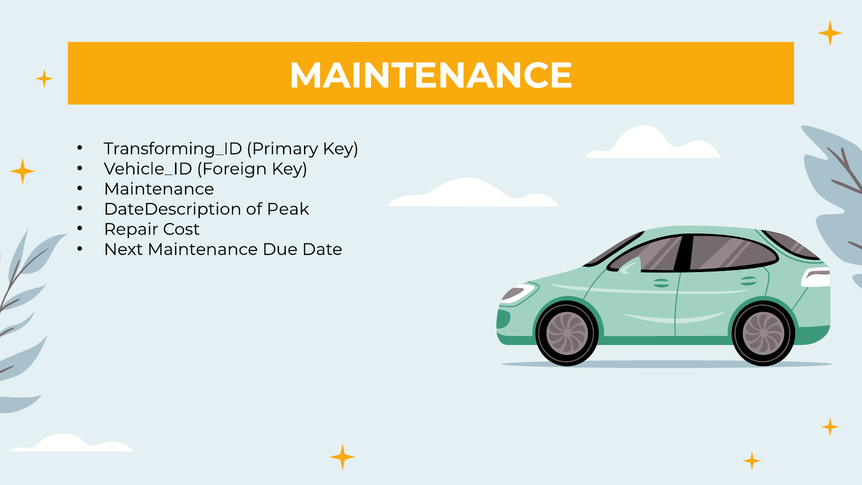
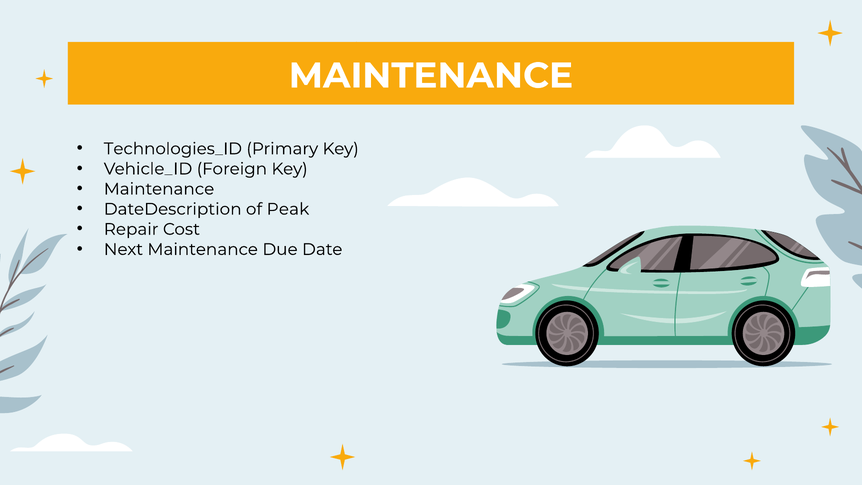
Transforming_ID: Transforming_ID -> Technologies_ID (173, 149)
